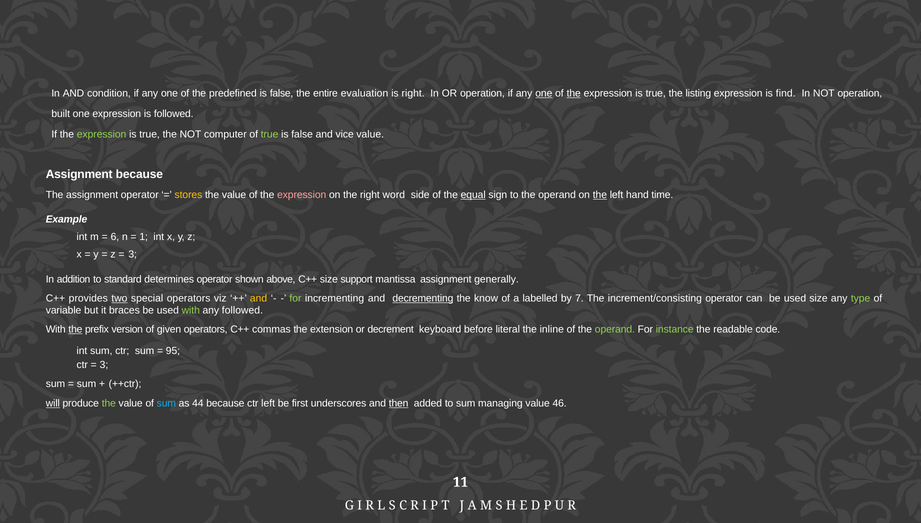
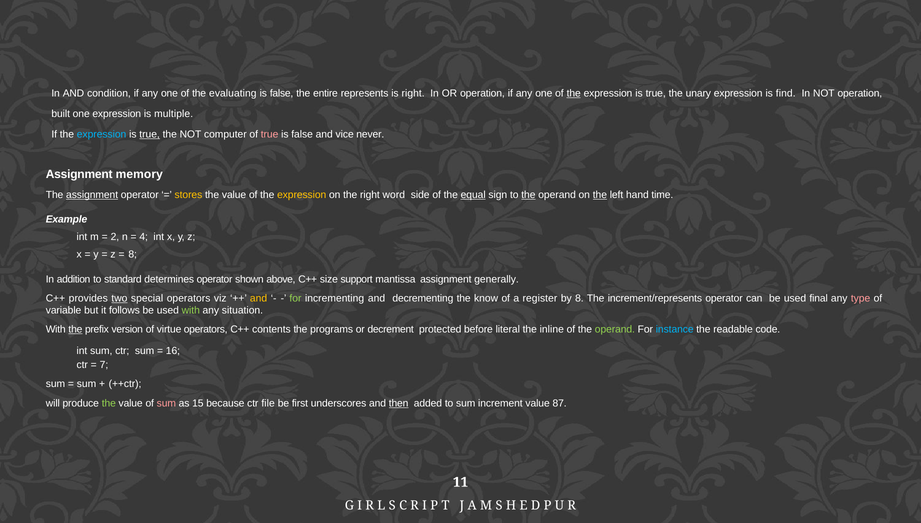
predefined: predefined -> evaluating (233, 93)
evaluation: evaluation -> represents (365, 93)
one underline: present -> none (544, 93)
listing: listing -> unary (698, 93)
is followed: followed -> multiple (174, 114)
expression colour: light green -> light blue (102, 134)
true underline: none -> present (150, 134)
true colour: light green -> pink (270, 134)
vice value: value -> never (370, 134)
Assignment because: because -> memory (139, 174)
assignment underline: none -> present (92, 195)
expression colour: pink -> yellow (302, 195)
the underline: none -> present (528, 195)
6: 6 -> 2 (115, 237)
1: 1 -> 4 (144, 237)
3: 3 -> 8 (133, 255)
decrementing underline: present -> none (423, 298)
labelled: labelled -> register (540, 298)
by 7: 7 -> 8 (579, 298)
increment/consisting: increment/consisting -> increment/represents (655, 298)
used size: size -> final (819, 298)
type colour: light green -> pink (861, 298)
braces: braces -> follows (124, 311)
any followed: followed -> situation (242, 311)
given: given -> virtue (169, 329)
commas: commas -> contents (271, 329)
extension: extension -> programs (332, 329)
keyboard: keyboard -> protected (440, 329)
instance colour: light green -> light blue (675, 329)
95: 95 -> 16 (173, 351)
3: 3 -> 7 (104, 365)
will underline: present -> none (53, 404)
sum colour: light blue -> pink (166, 404)
44: 44 -> 15 (198, 404)
ctr left: left -> file (268, 404)
managing: managing -> increment (500, 404)
46: 46 -> 87 (560, 404)
